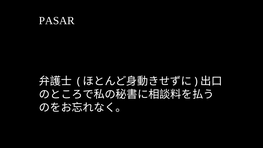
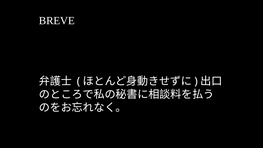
PASAR: PASAR -> BREVE (57, 21)
